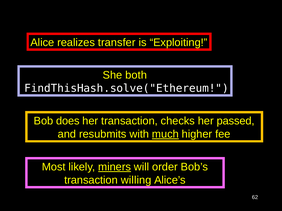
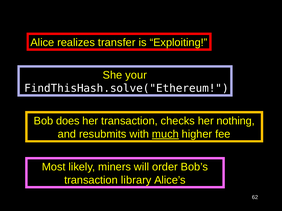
both: both -> your (136, 75)
passed: passed -> nothing (236, 121)
miners underline: present -> none (115, 167)
willing: willing -> library (136, 180)
